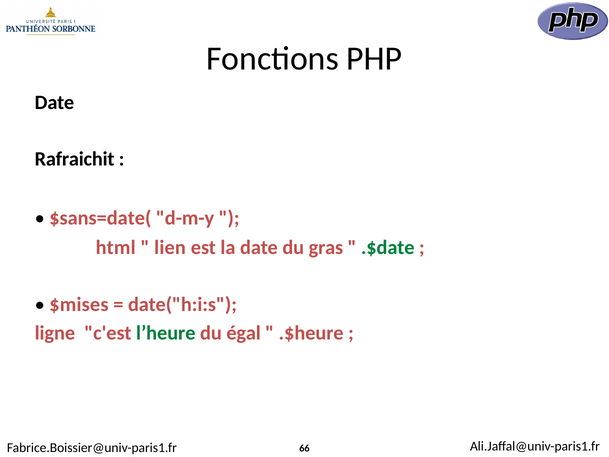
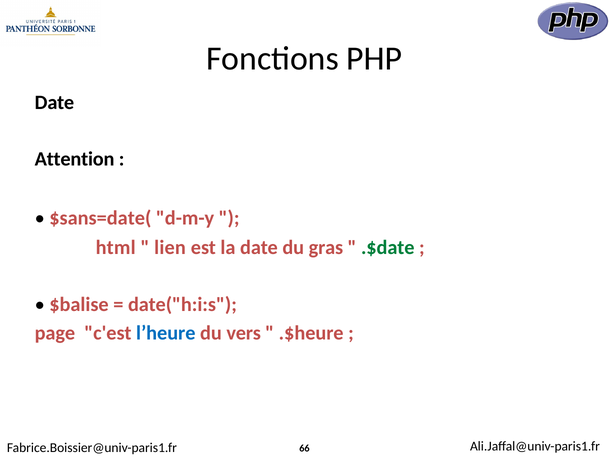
Rafraichit: Rafraichit -> Attention (75, 159)
$mises: $mises -> $balise (79, 304)
ligne: ligne -> page (55, 333)
l’heure colour: green -> blue (166, 333)
égal: égal -> vers (244, 333)
